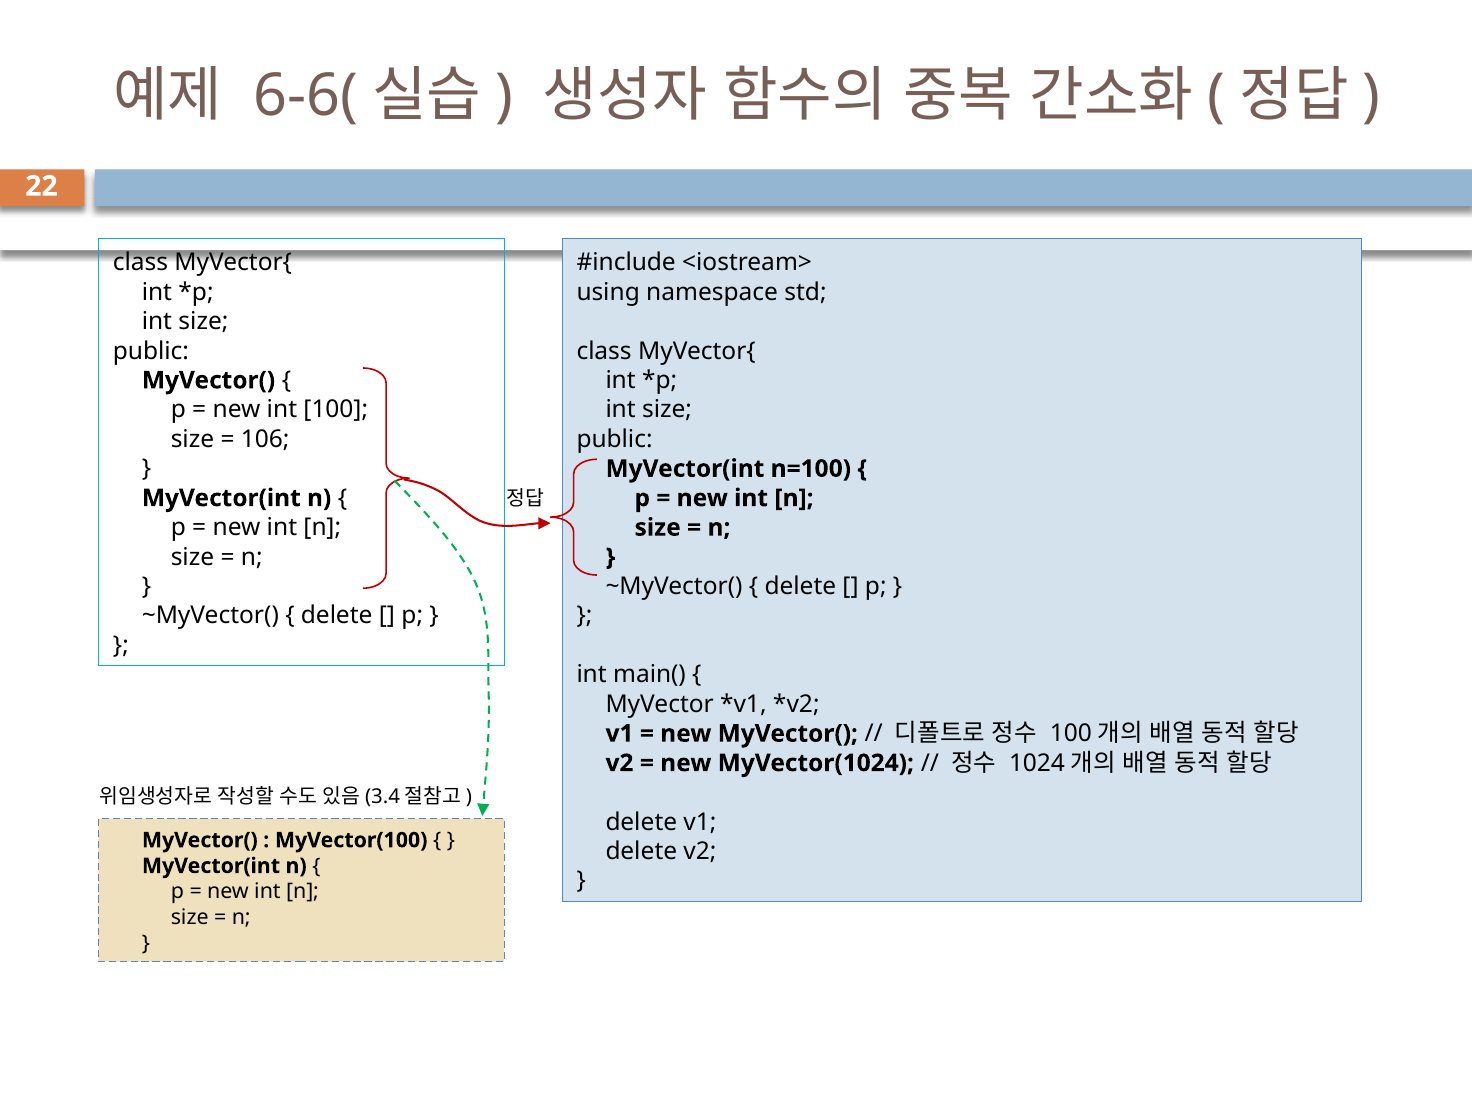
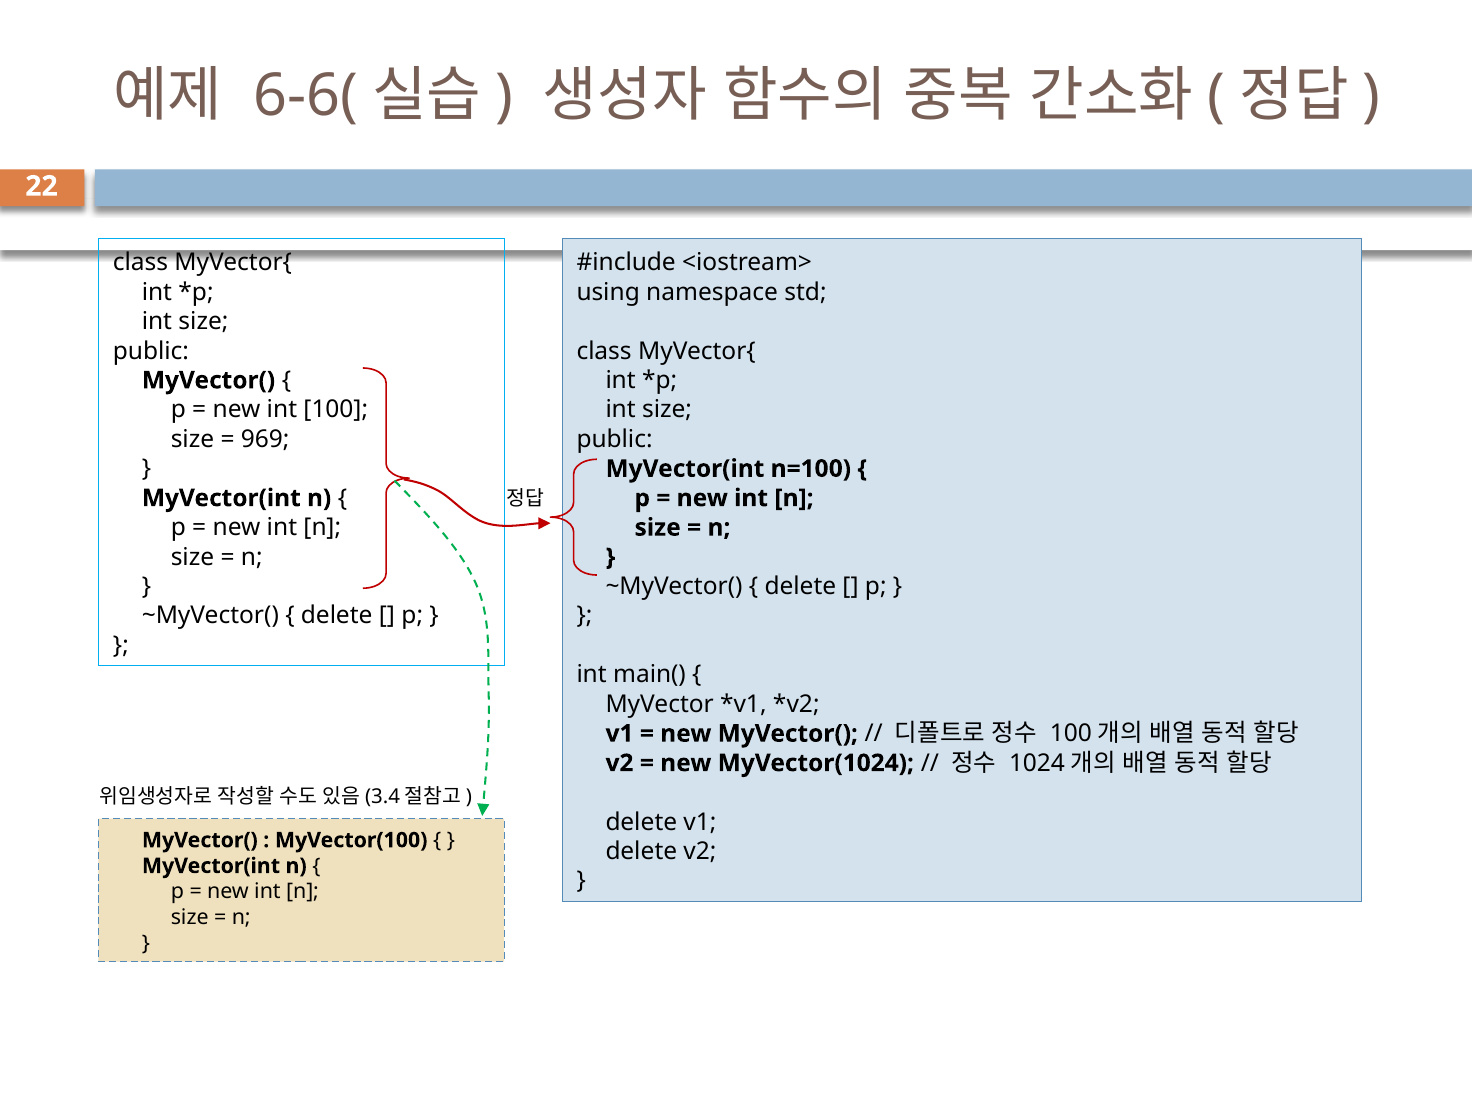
106: 106 -> 969 (265, 439)
